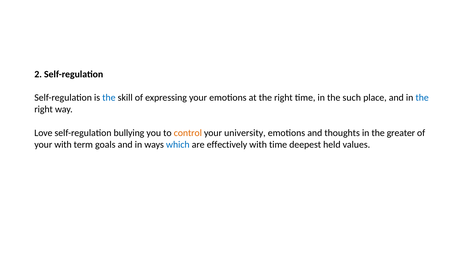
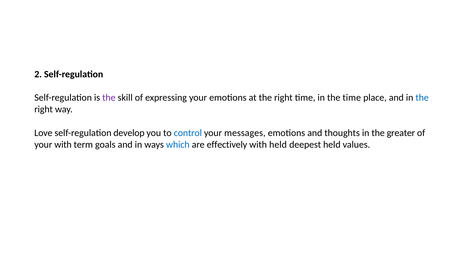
the colour: blue -> purple (109, 98)
the such: such -> time (352, 98)
bullying: bullying -> develop (129, 133)
control colour: orange -> blue (188, 133)
university: university -> messages (245, 133)
with time: time -> held (278, 144)
